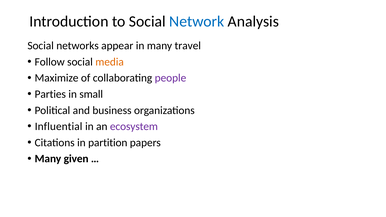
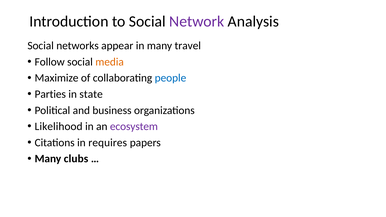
Network colour: blue -> purple (197, 21)
people colour: purple -> blue (170, 78)
small: small -> state (91, 94)
Influential: Influential -> Likelihood (59, 127)
partition: partition -> requires (108, 143)
given: given -> clubs (76, 159)
